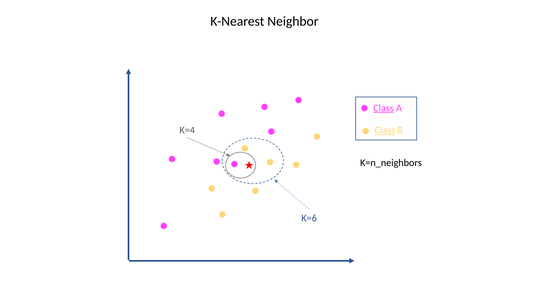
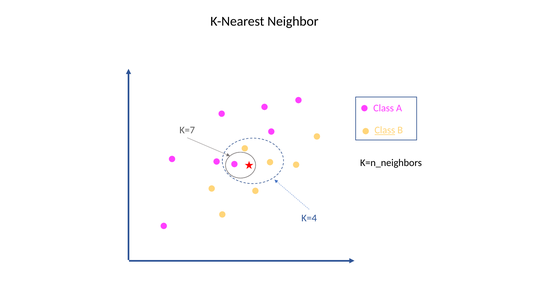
Class underline: present -> none (384, 108)
K=4: K=4 -> K=7 (187, 130)
K=6: K=6 -> K=4 (309, 218)
